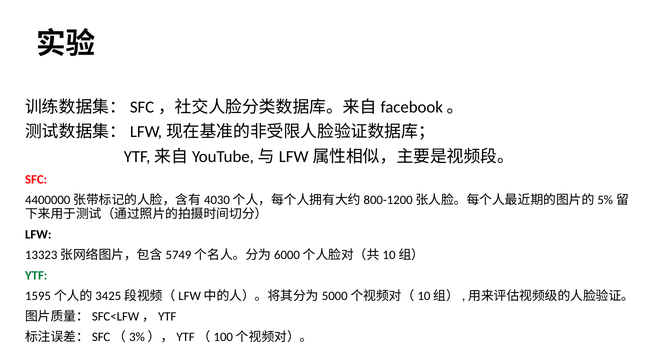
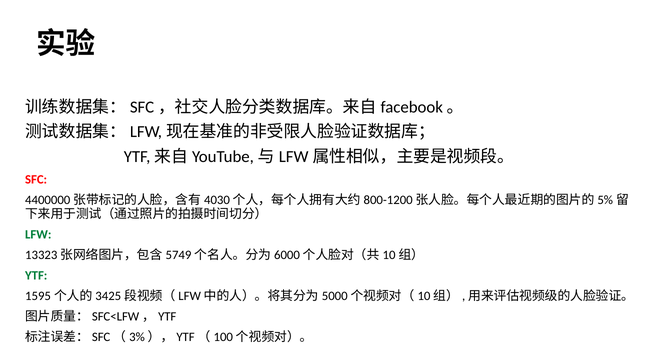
LFW colour: black -> green (38, 235)
